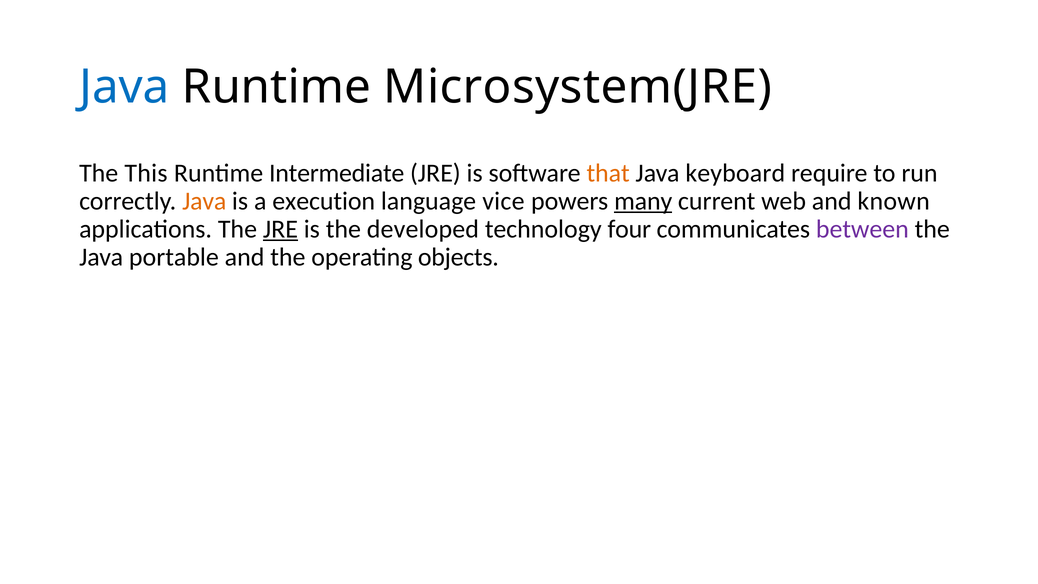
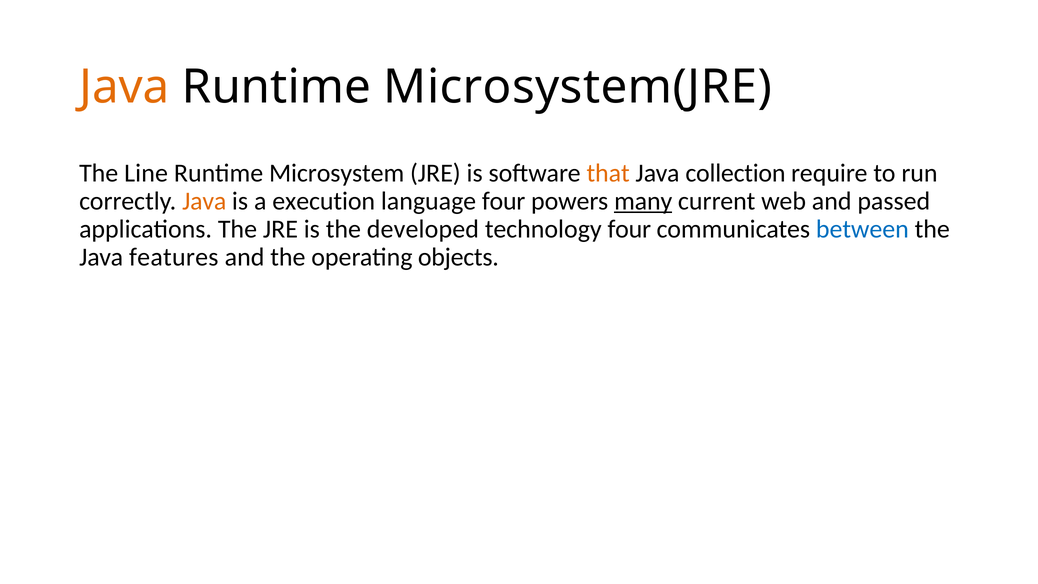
Java colour: blue -> orange (124, 87)
This: This -> Line (146, 173)
Intermediate: Intermediate -> Microsystem (337, 173)
keyboard: keyboard -> collection (735, 173)
language vice: vice -> four (504, 201)
known: known -> passed (894, 201)
JRE underline: present -> none (280, 229)
between colour: purple -> blue (862, 229)
portable: portable -> features (174, 257)
